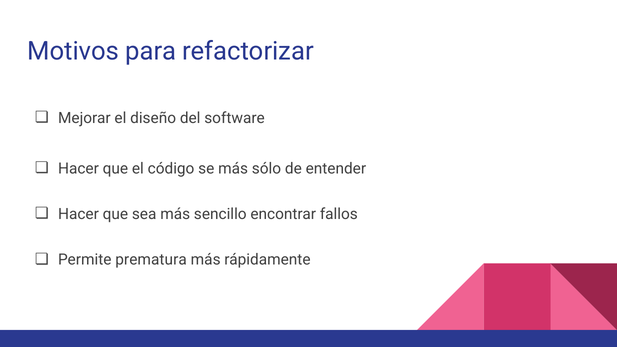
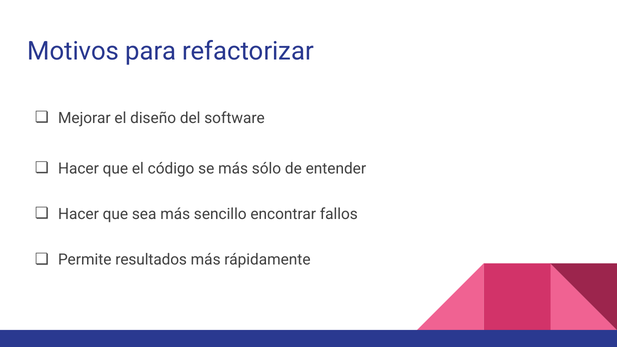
prematura: prematura -> resultados (151, 260)
